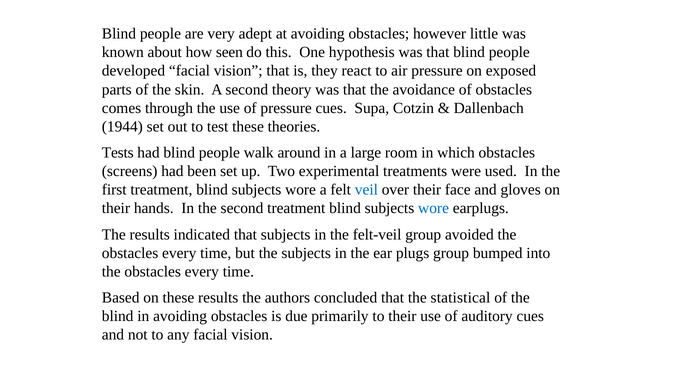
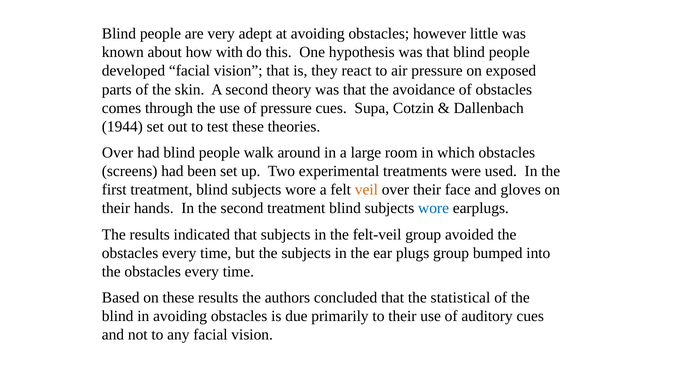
seen: seen -> with (229, 52)
Tests: Tests -> Over (118, 153)
veil colour: blue -> orange (366, 190)
